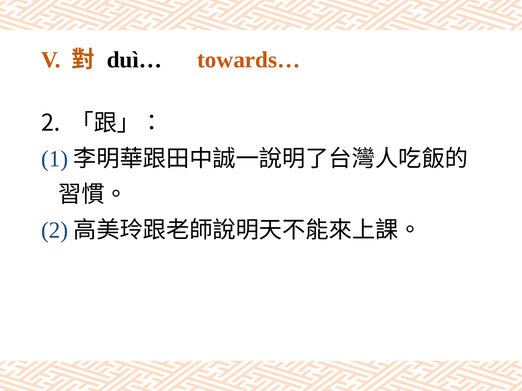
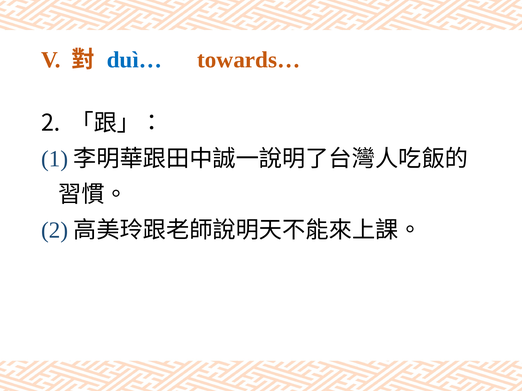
duì… colour: black -> blue (134, 60)
